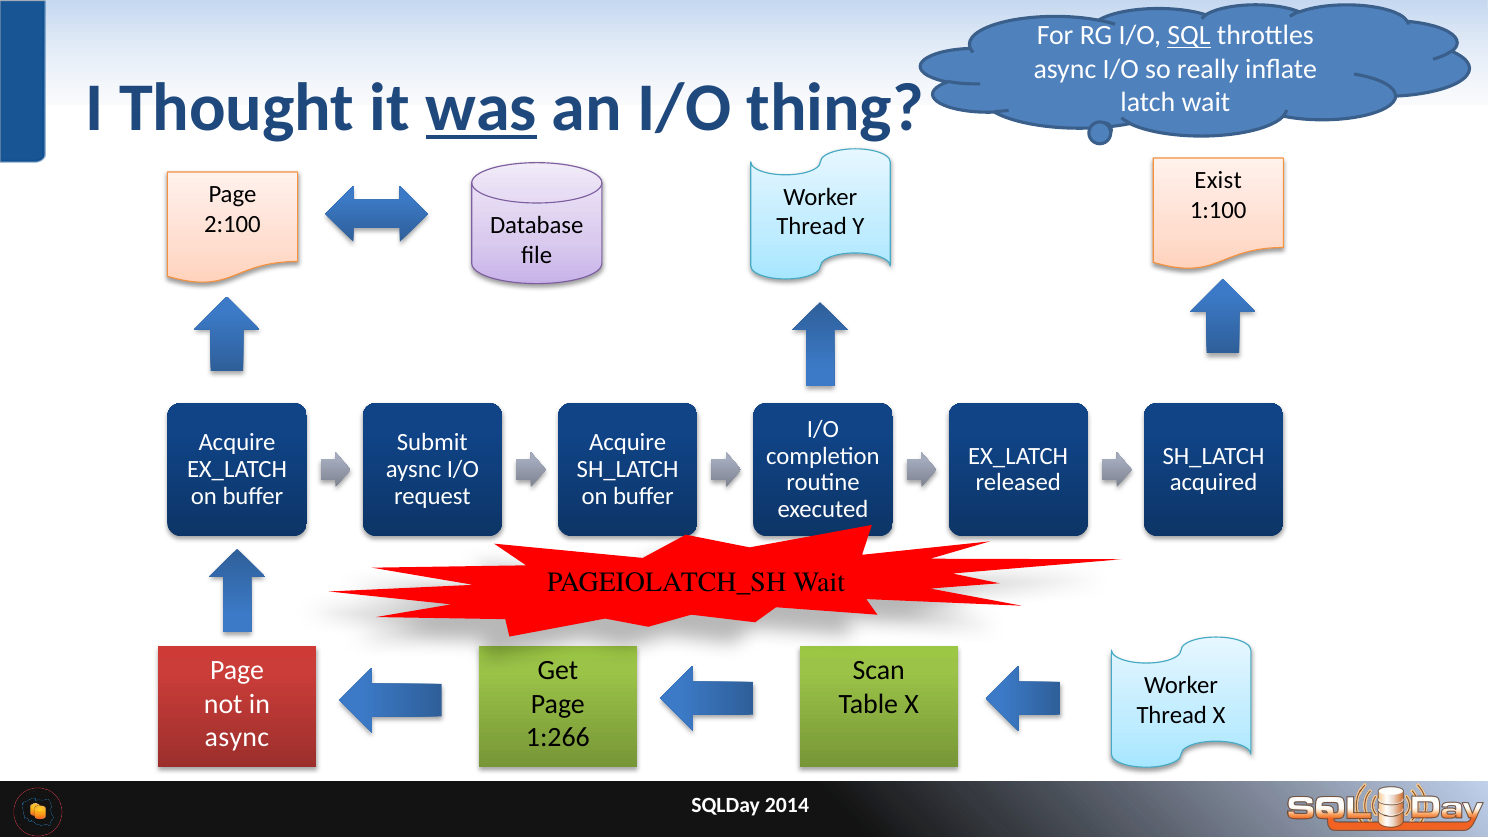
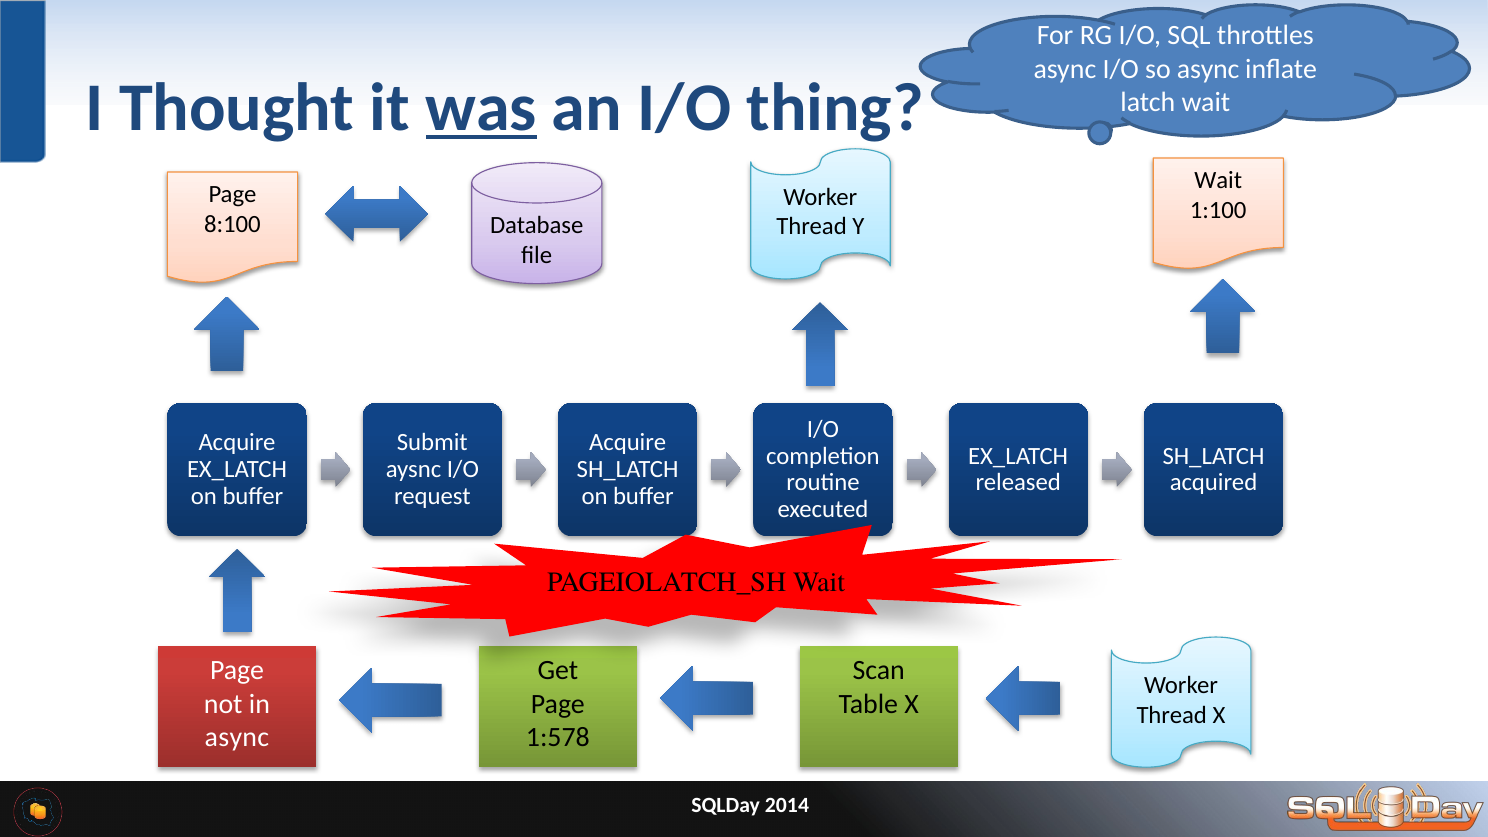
SQL underline: present -> none (1189, 35)
so really: really -> async (1208, 69)
Exist: Exist -> Wait (1218, 180)
2:100: 2:100 -> 8:100 (232, 224)
1:266: 1:266 -> 1:578 (558, 738)
